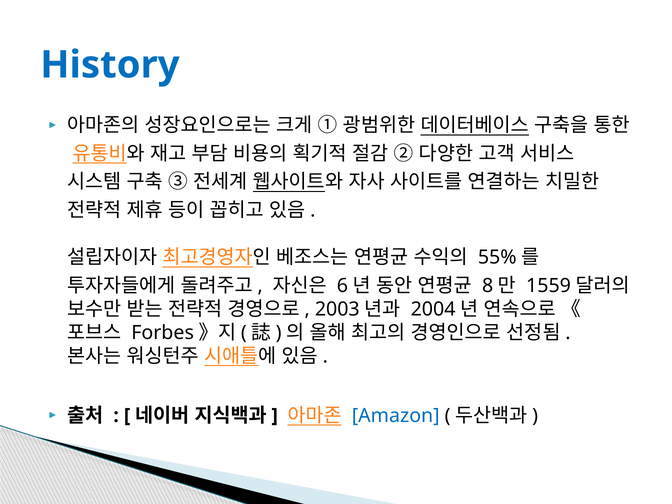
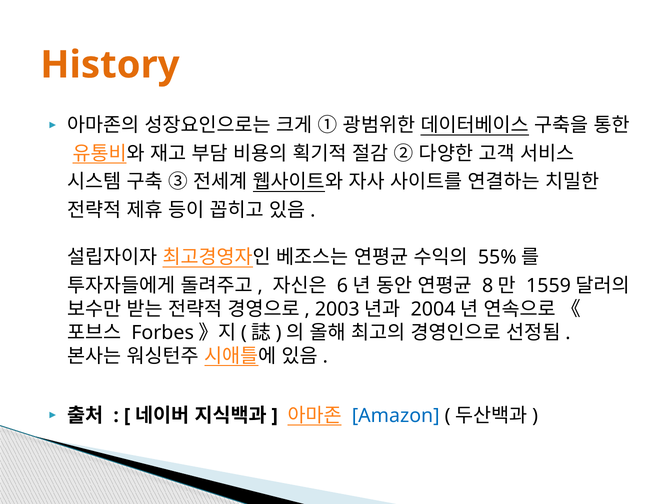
History colour: blue -> orange (110, 65)
